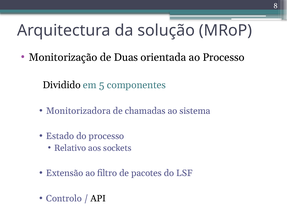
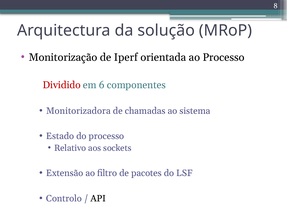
Duas: Duas -> Iperf (126, 57)
Dividido colour: black -> red (62, 85)
5: 5 -> 6 (102, 85)
